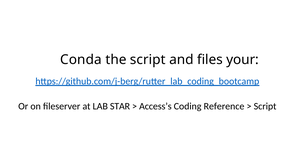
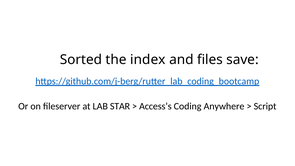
Conda: Conda -> Sorted (81, 60)
the script: script -> index (148, 60)
your: your -> save (242, 60)
Reference: Reference -> Anywhere (224, 106)
